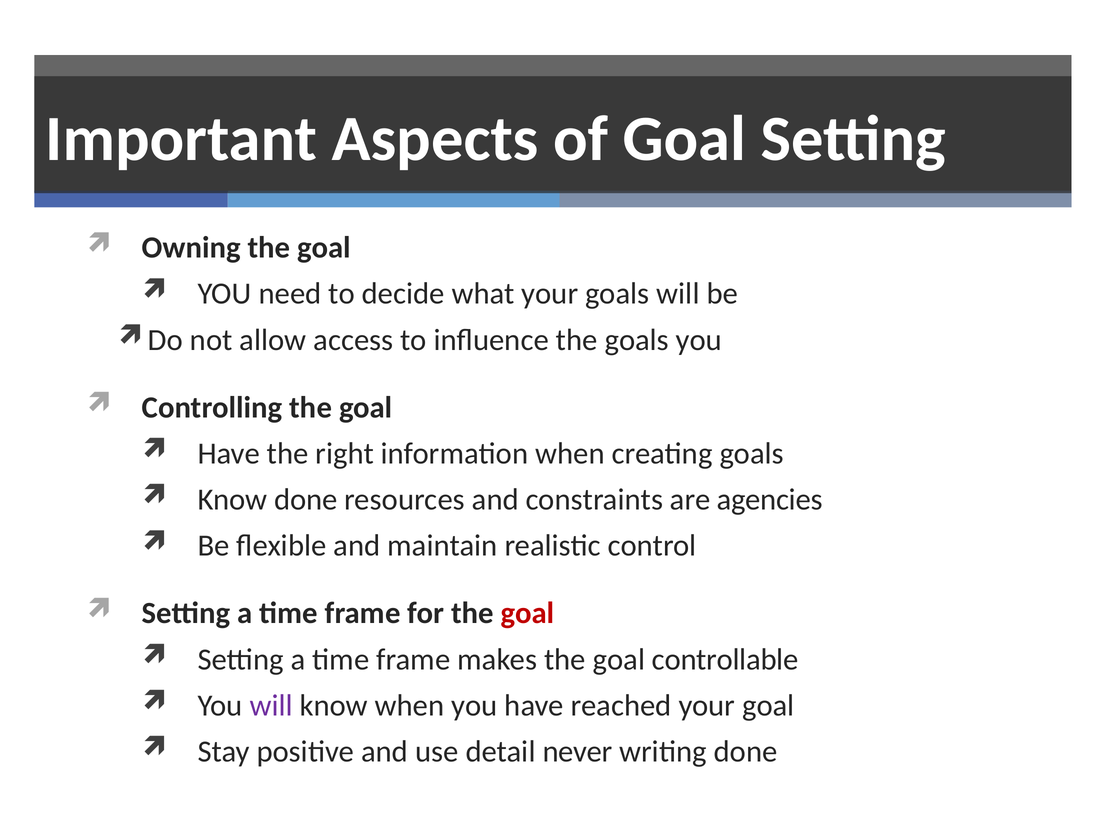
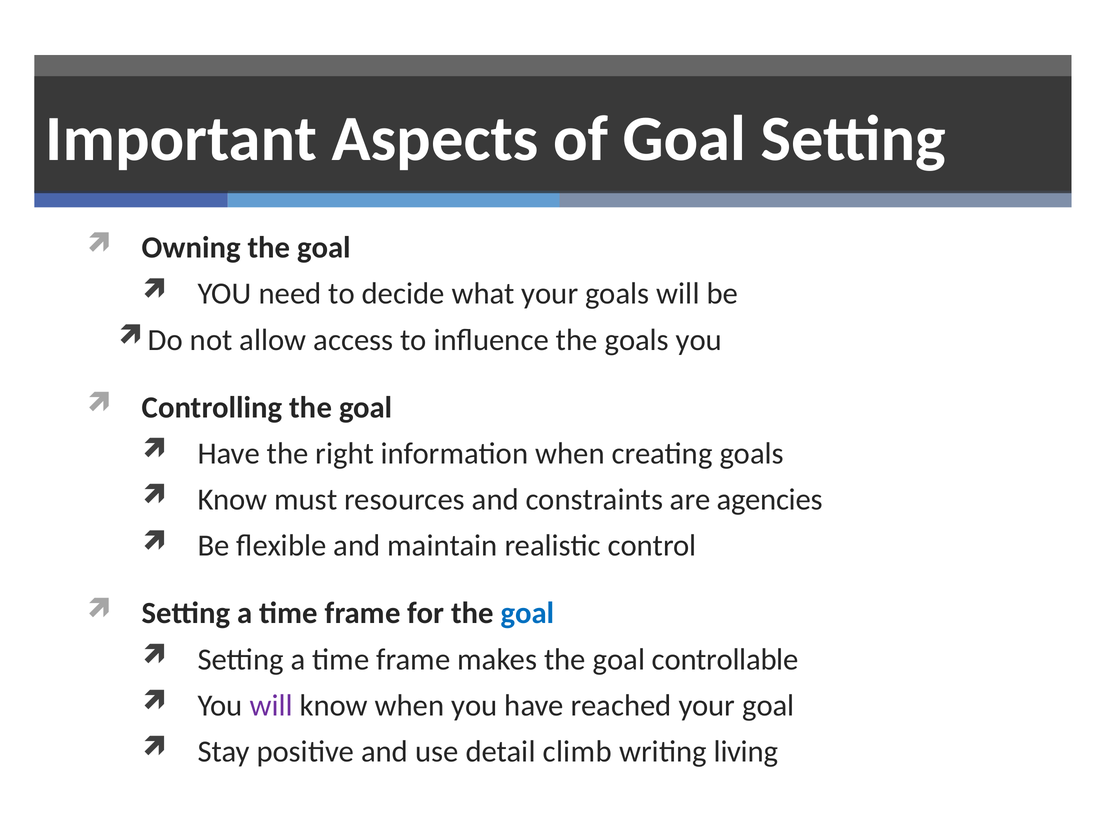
Know done: done -> must (306, 500)
goal colour: red -> blue (527, 614)
never: never -> climb (577, 752)
writing done: done -> living (746, 752)
